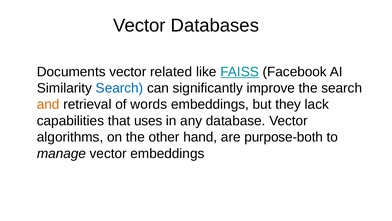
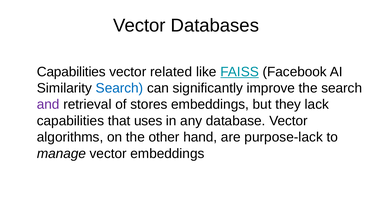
Documents: Documents -> Capabilities (71, 72)
and colour: orange -> purple (48, 104)
words: words -> stores (149, 104)
purpose-both: purpose-both -> purpose-lack (284, 137)
